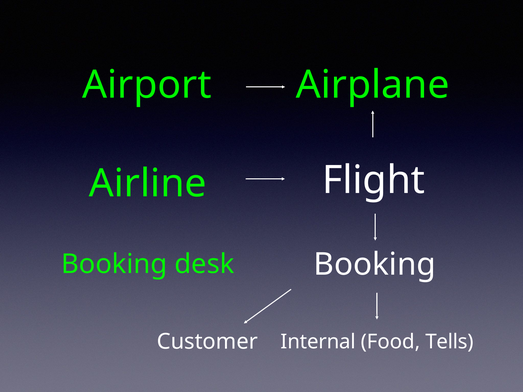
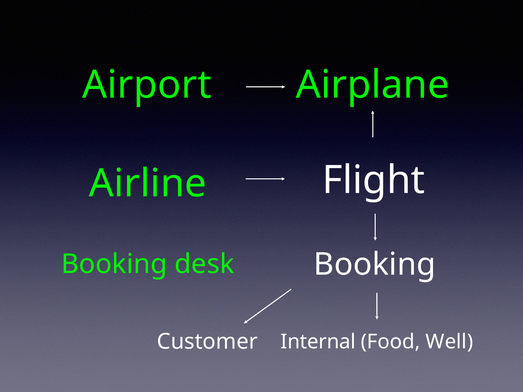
Tells: Tells -> Well (449, 342)
